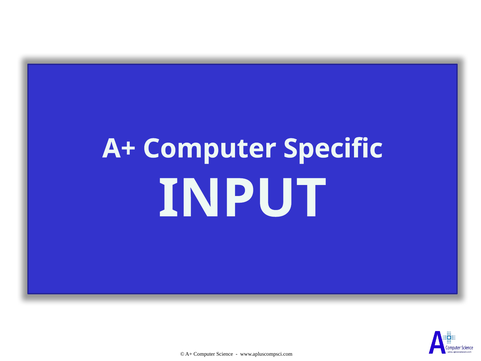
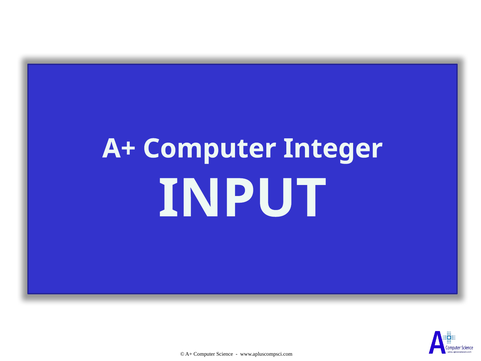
Specific: Specific -> Integer (333, 149)
